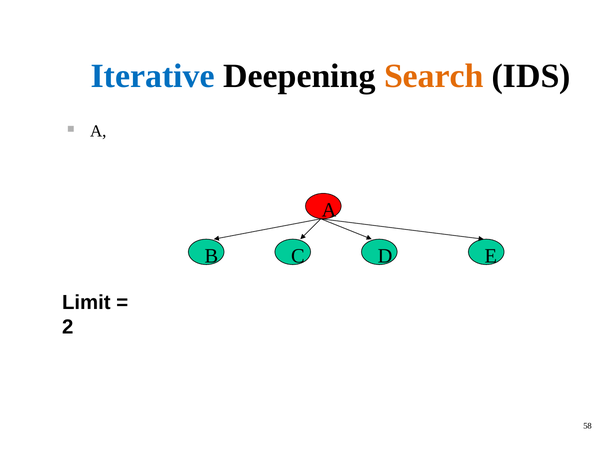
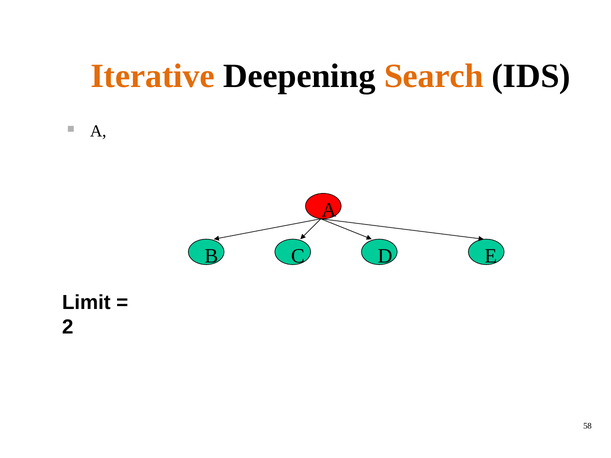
Iterative colour: blue -> orange (153, 76)
